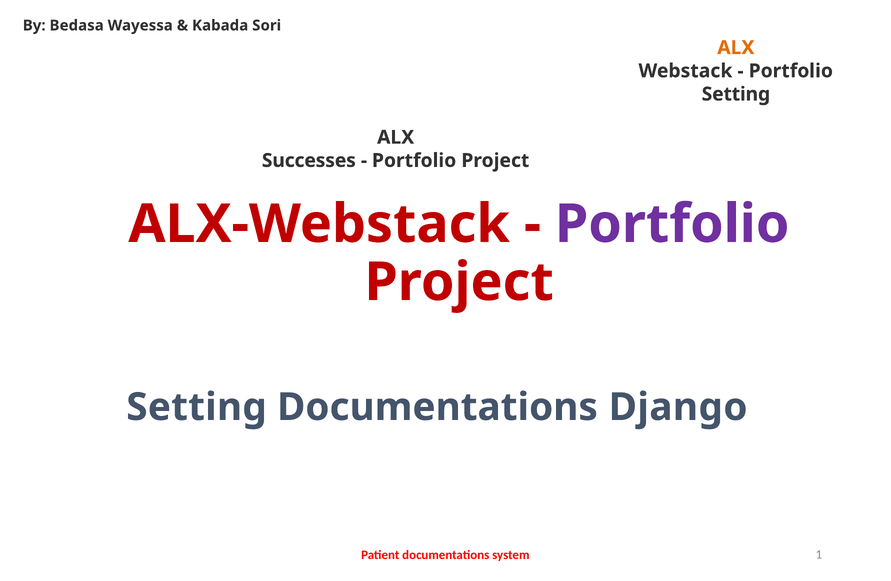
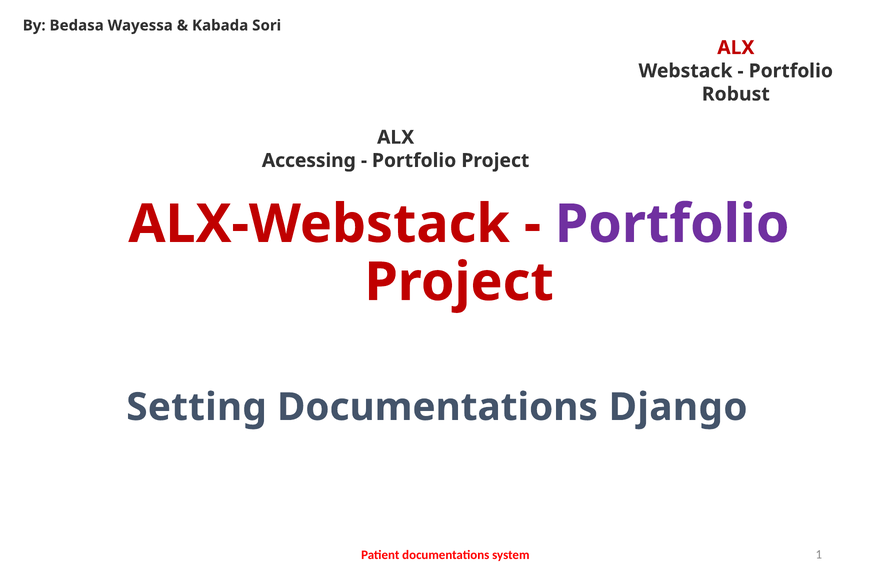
ALX colour: orange -> red (736, 48)
Setting: Setting -> Robust (736, 94)
Successes: Successes -> Accessing (309, 161)
